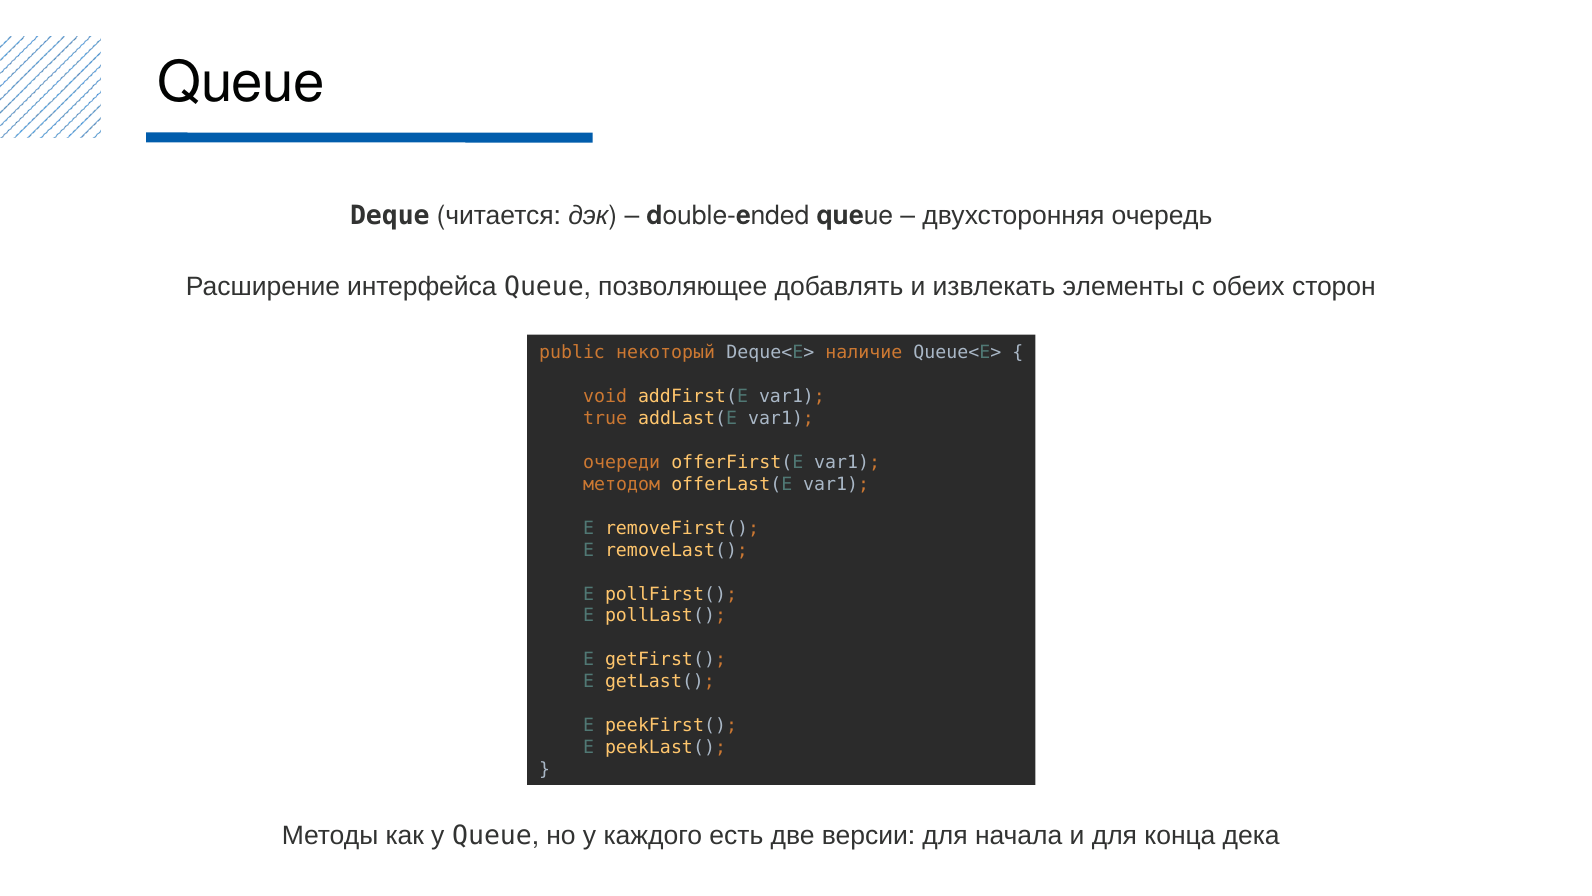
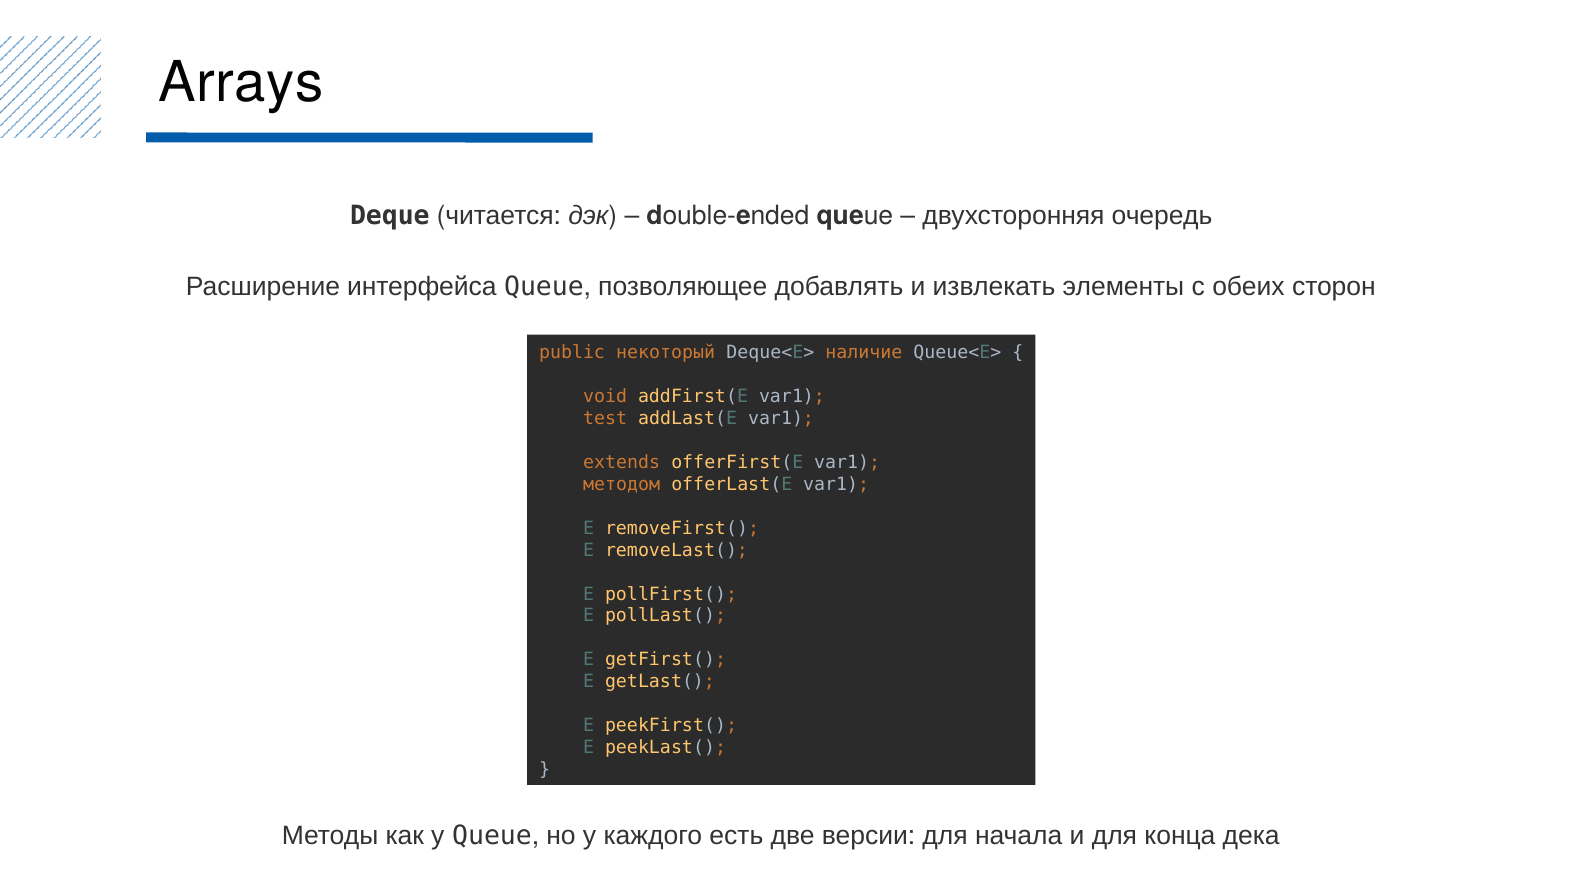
Queue: Queue -> Arrays (241, 82)
true: true -> test (605, 418)
очереди: очереди -> extends (622, 462)
